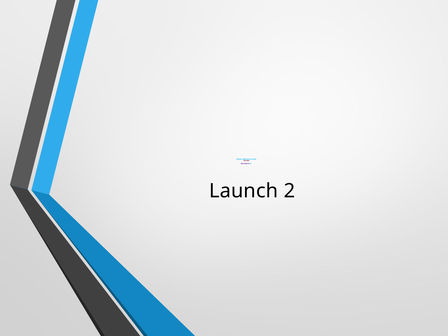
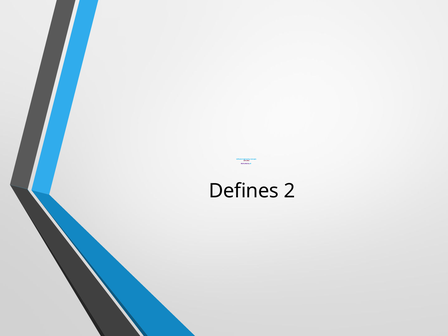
Launch: Launch -> Defines (244, 191)
